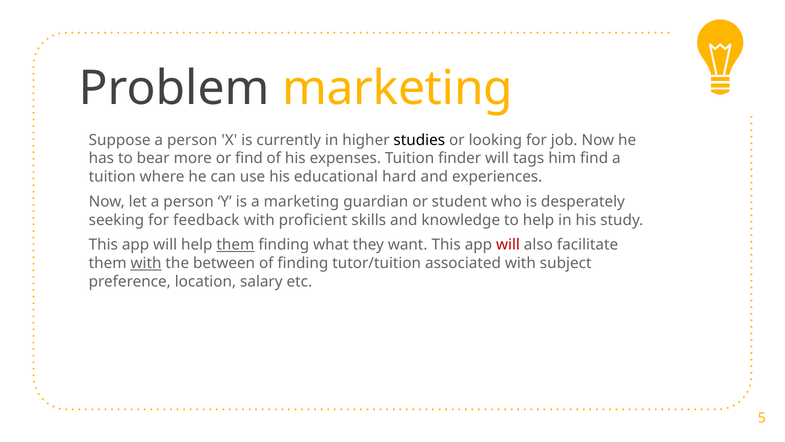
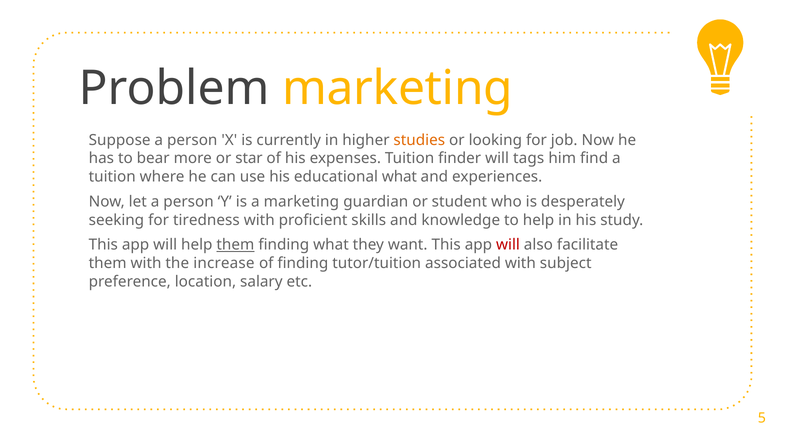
studies colour: black -> orange (419, 140)
or find: find -> star (249, 158)
educational hard: hard -> what (399, 177)
feedback: feedback -> tiredness (206, 220)
with underline: present -> none (146, 263)
between: between -> increase (224, 263)
